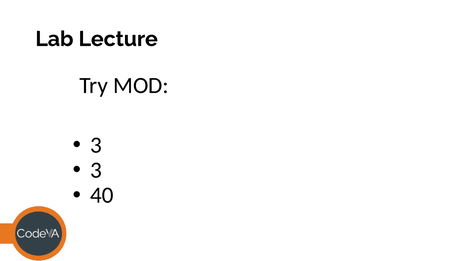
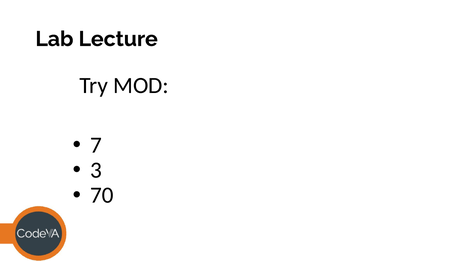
3: 3 -> 7 (96, 145)
40: 40 -> 70 (102, 195)
